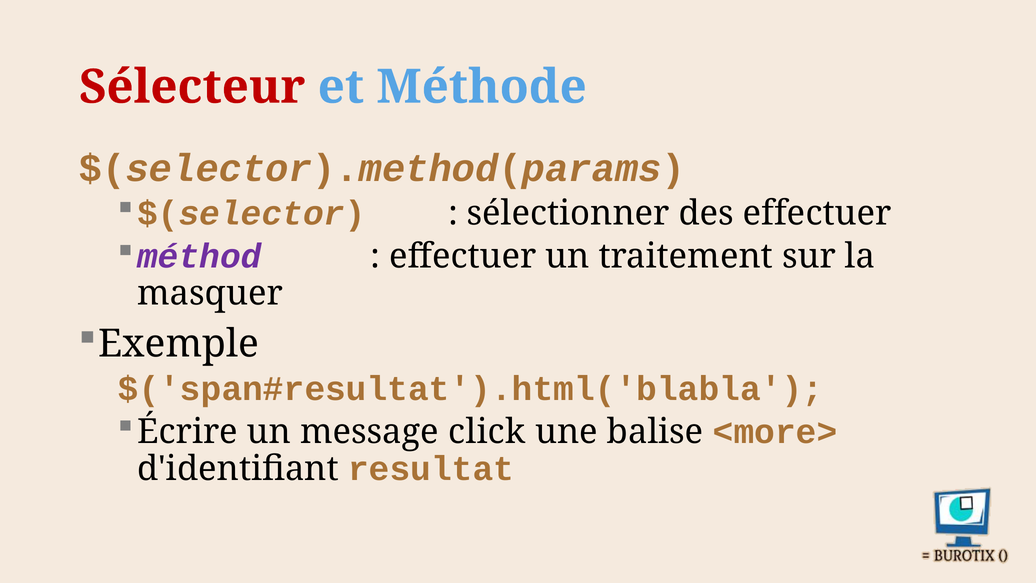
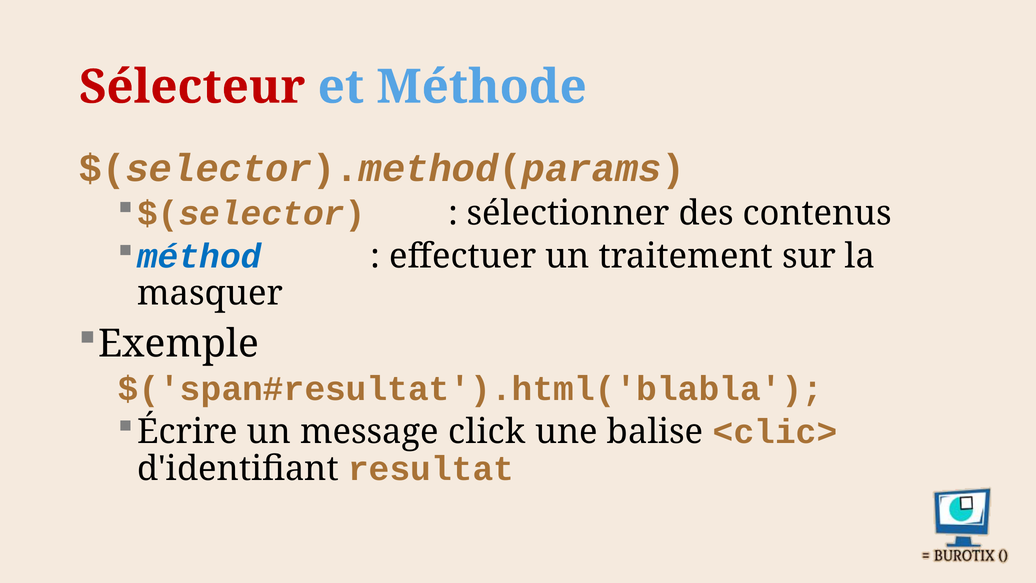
des effectuer: effectuer -> contenus (817, 213)
méthod colour: purple -> blue (199, 256)
<more>: <more> -> <clic> (775, 432)
